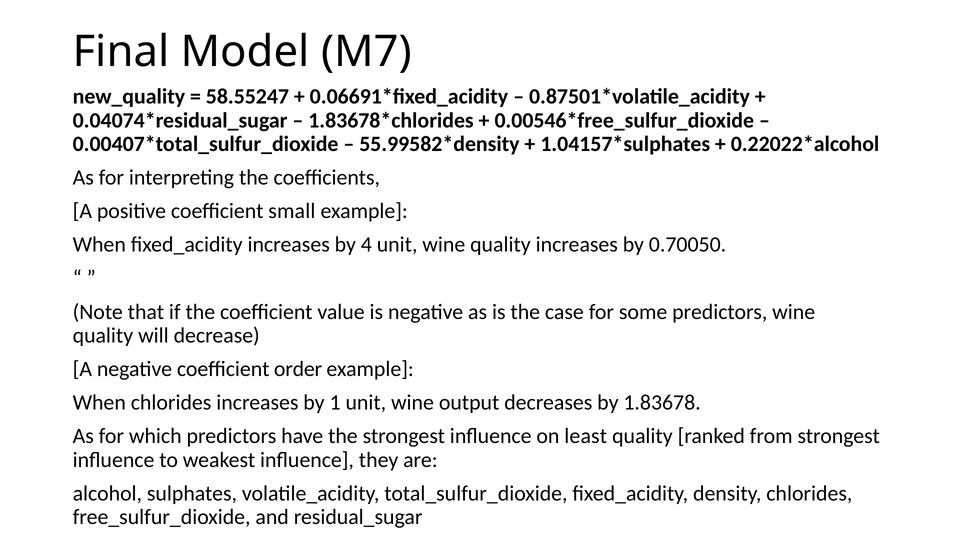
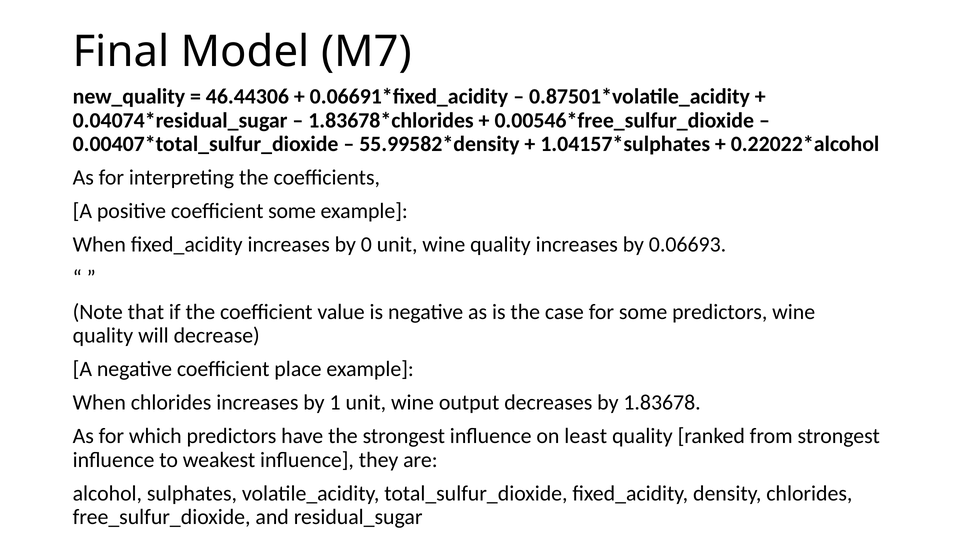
58.55247: 58.55247 -> 46.44306 (247, 97)
coefficient small: small -> some (292, 211)
4: 4 -> 0 (366, 245)
0.70050: 0.70050 -> 0.06693 (688, 245)
order: order -> place (298, 369)
